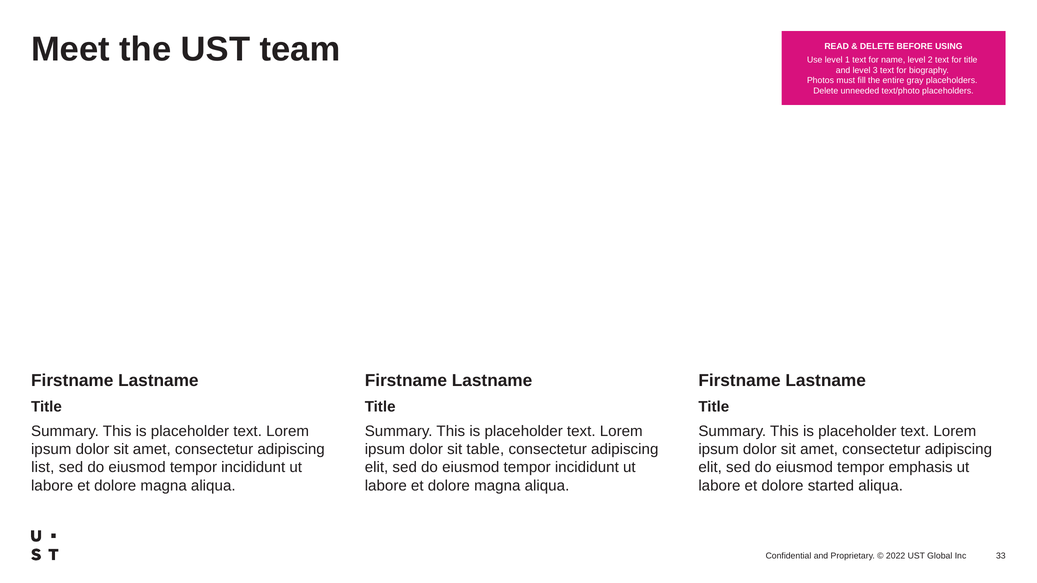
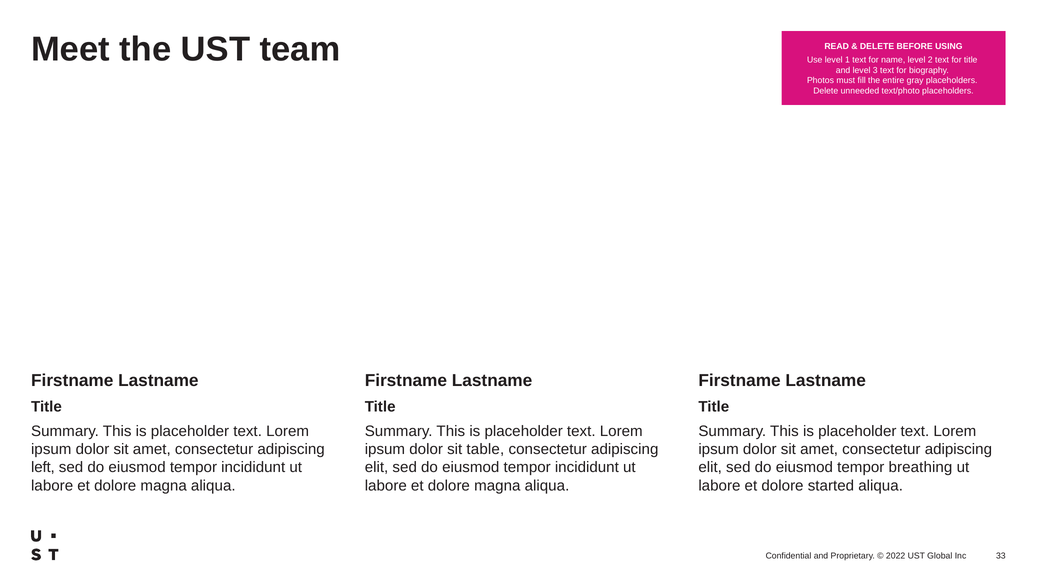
list: list -> left (43, 468)
emphasis: emphasis -> breathing (920, 468)
